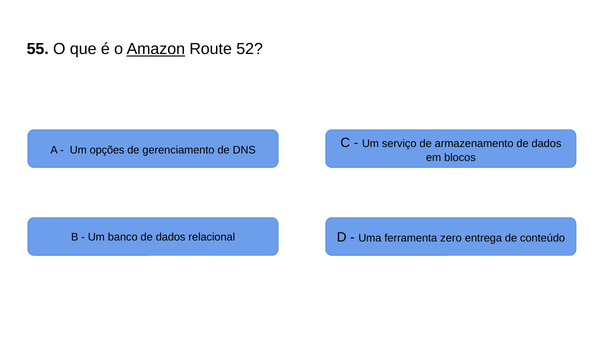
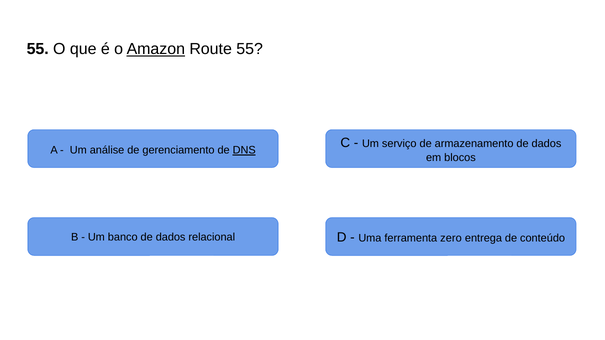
Route 52: 52 -> 55 (250, 49)
opções: opções -> análise (107, 150)
DNS underline: none -> present (244, 150)
